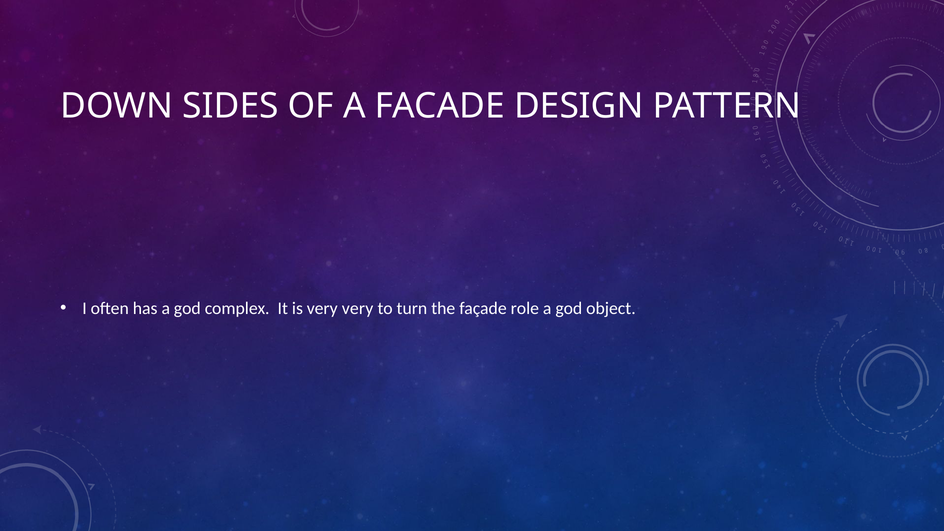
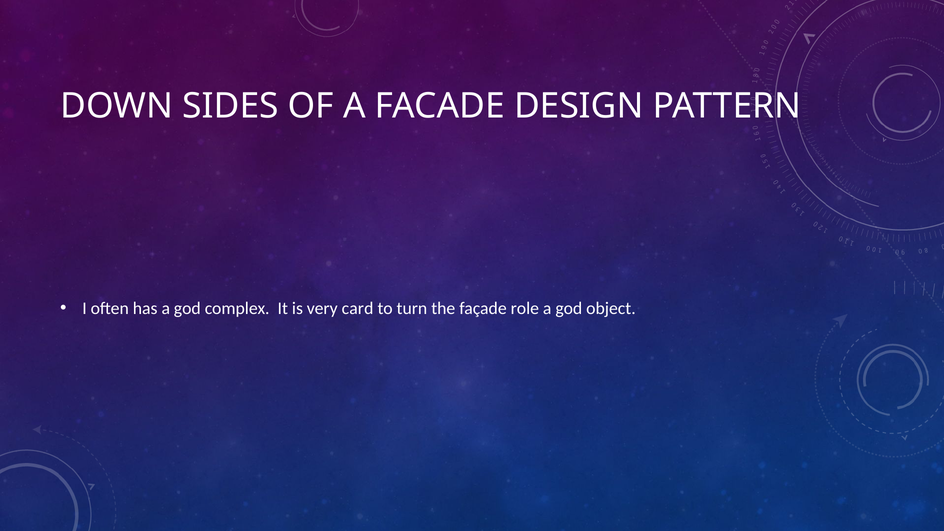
very very: very -> card (358, 308)
